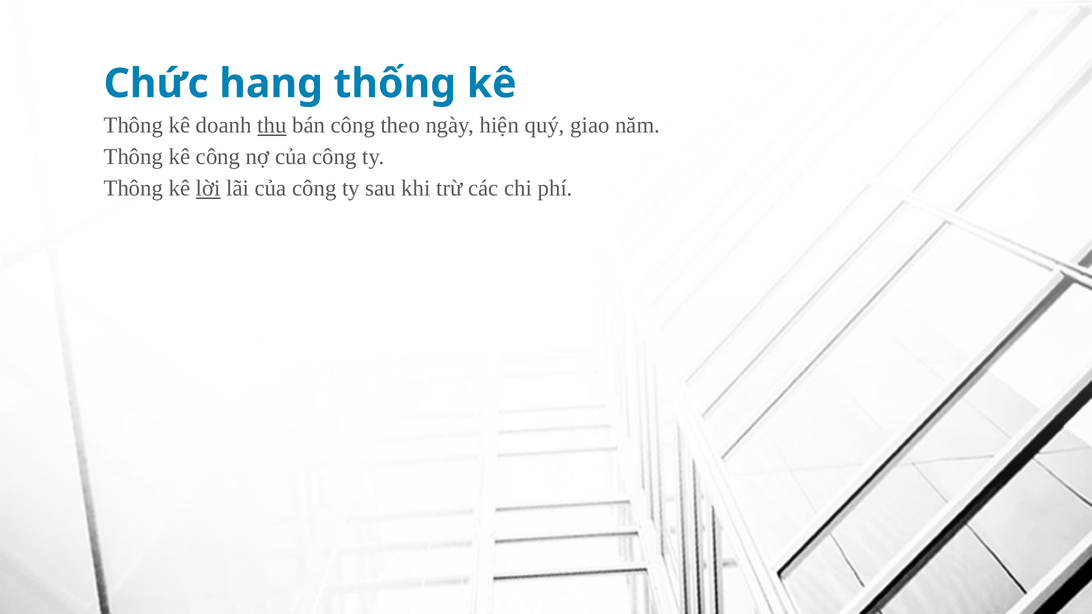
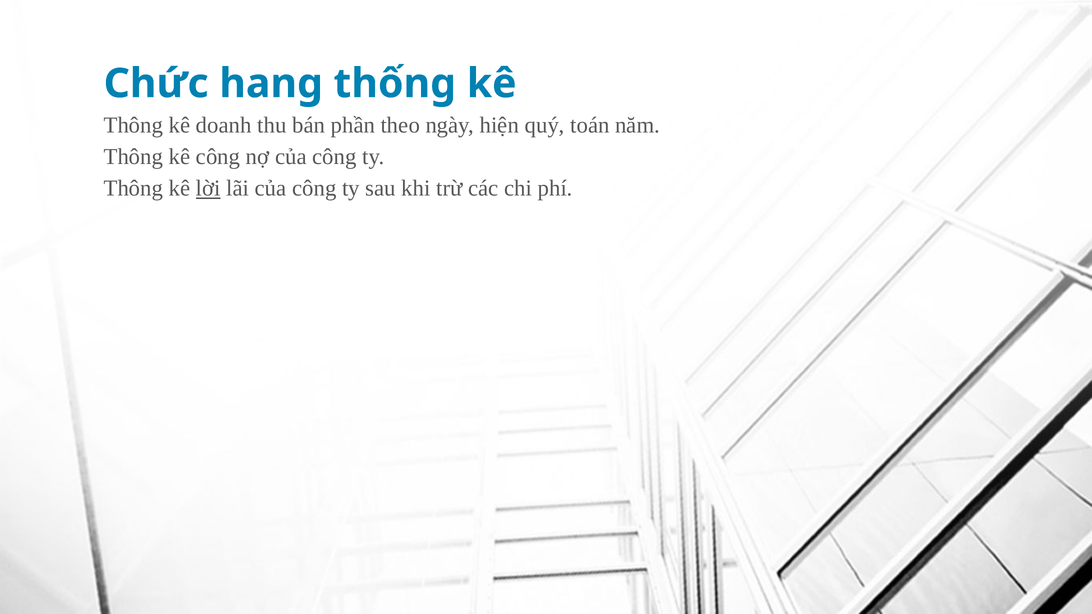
thu underline: present -> none (272, 126)
bán công: công -> phần (353, 126)
giao: giao -> toán (590, 126)
